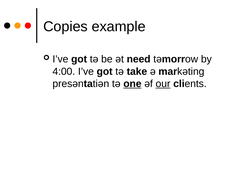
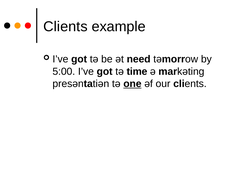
Copies: Copies -> Clients (65, 27)
4:00: 4:00 -> 5:00 (64, 71)
take: take -> time (137, 71)
our underline: present -> none (163, 84)
